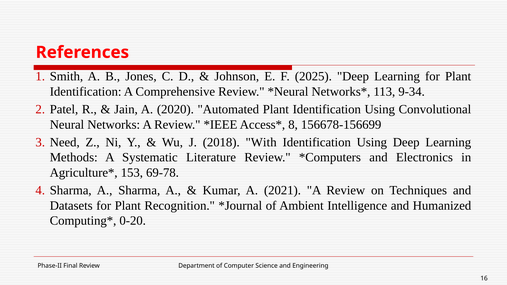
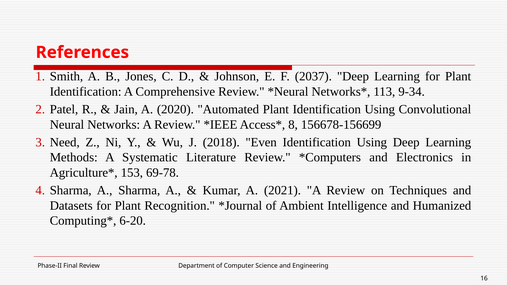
2025: 2025 -> 2037 (313, 76)
With: With -> Even (261, 142)
0-20: 0-20 -> 6-20 (133, 221)
